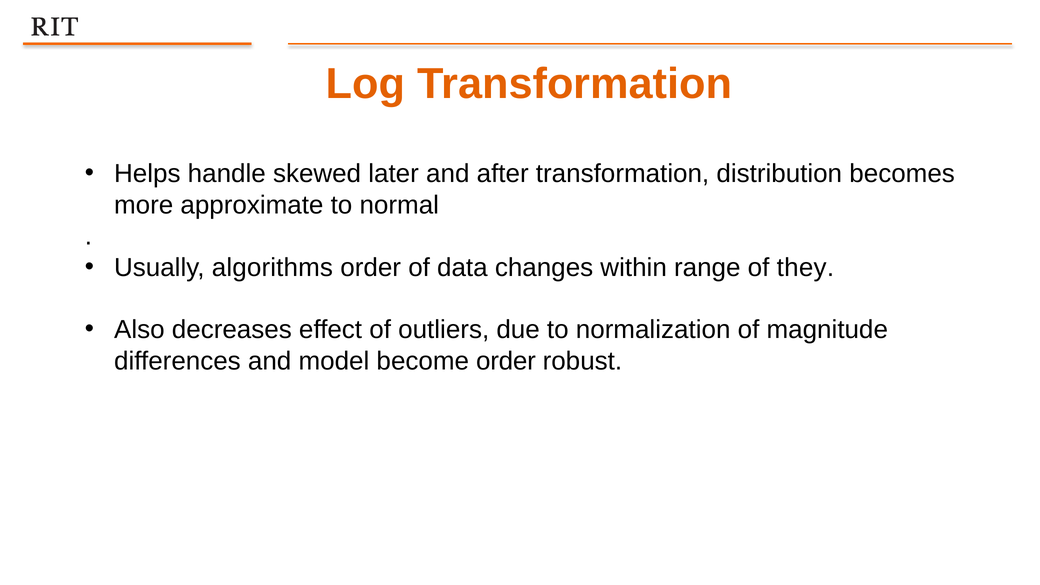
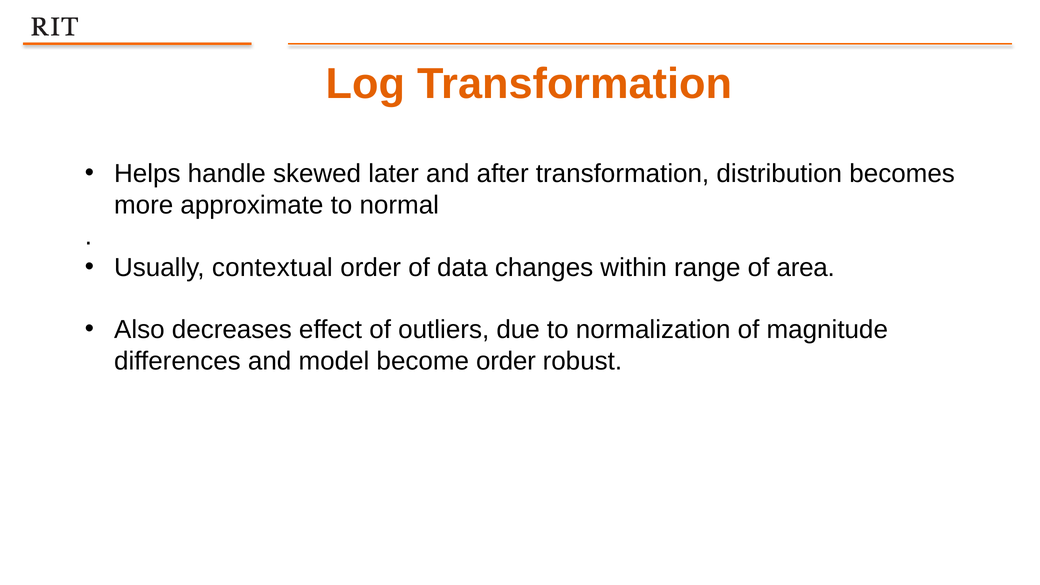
algorithms: algorithms -> contextual (272, 267)
they: they -> area (806, 267)
